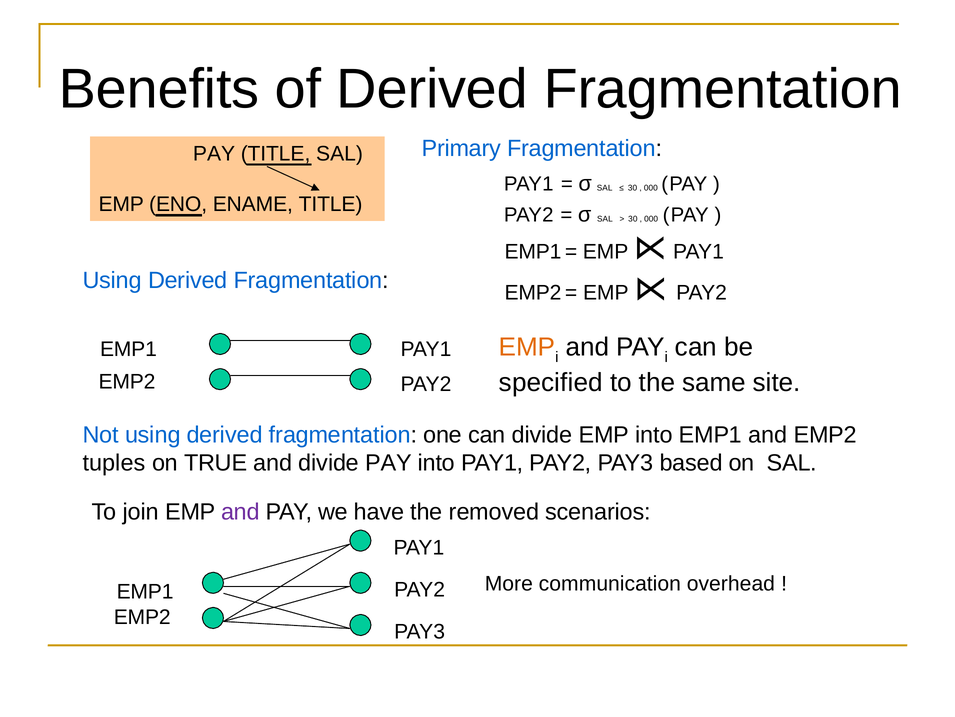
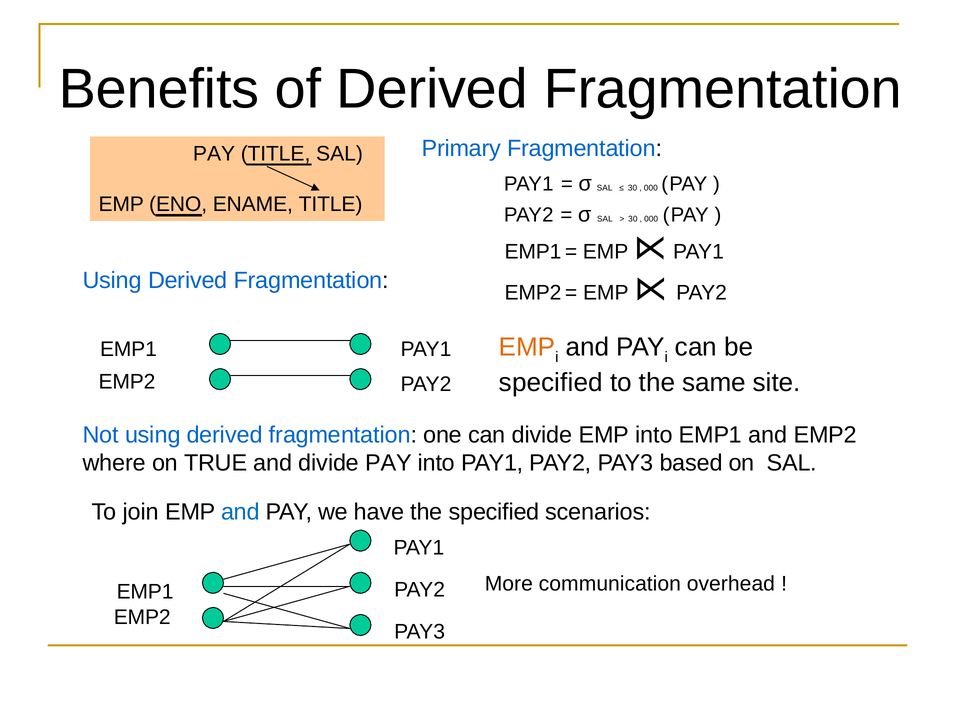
tuples: tuples -> where (114, 462)
and colour: purple -> blue (240, 511)
the removed: removed -> specified (494, 511)
